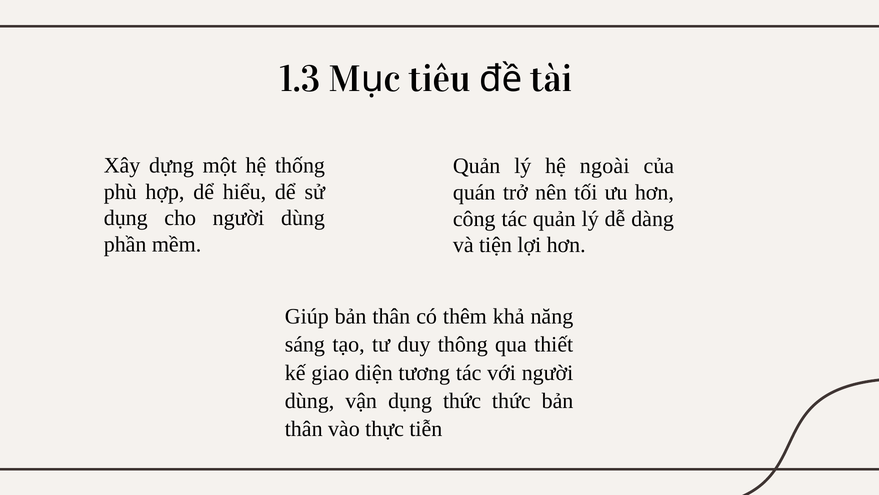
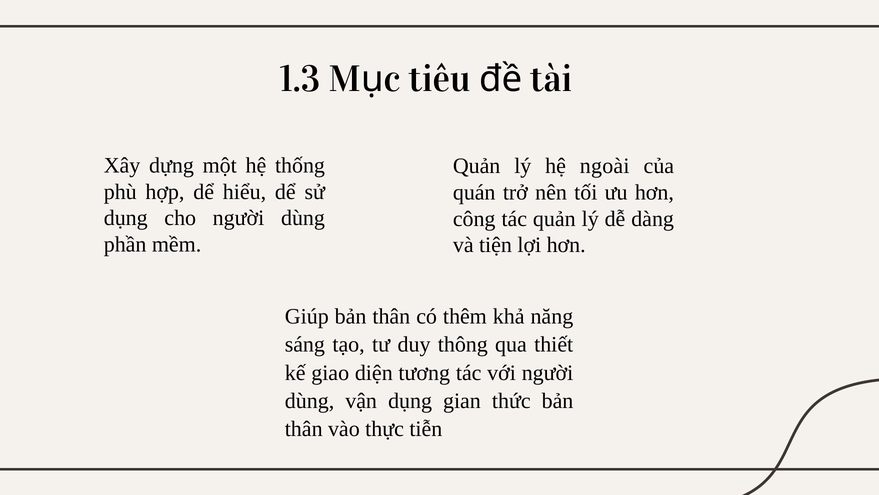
dụng thức: thức -> gian (462, 401)
